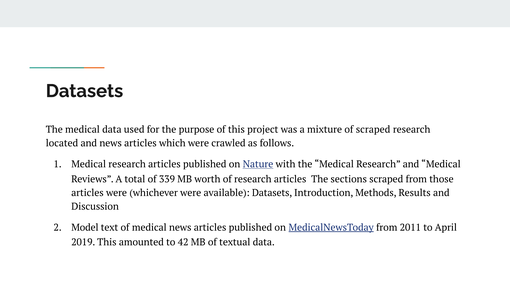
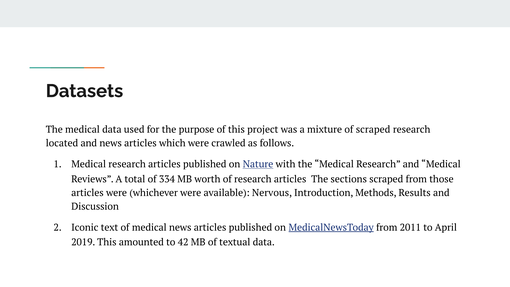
339: 339 -> 334 (167, 179)
available Datasets: Datasets -> Nervous (272, 193)
Model: Model -> Iconic (85, 227)
